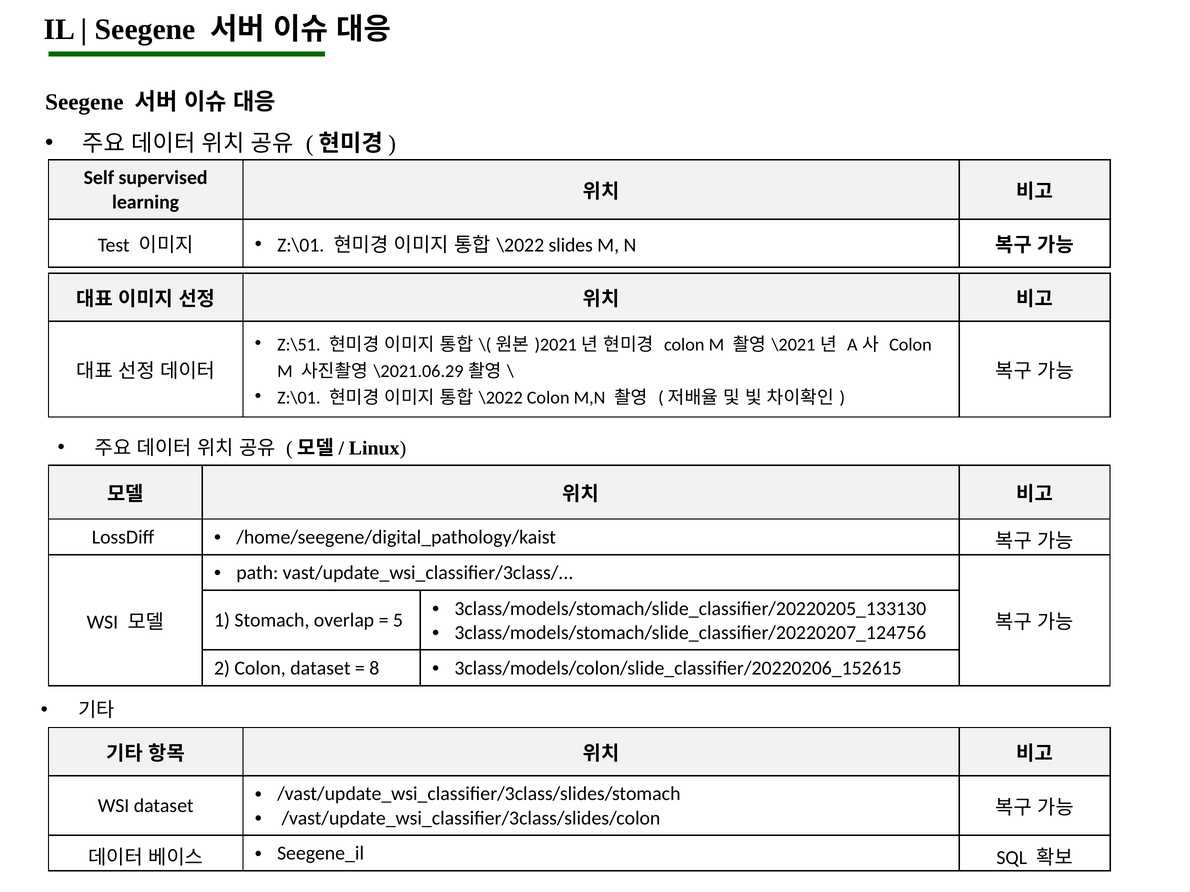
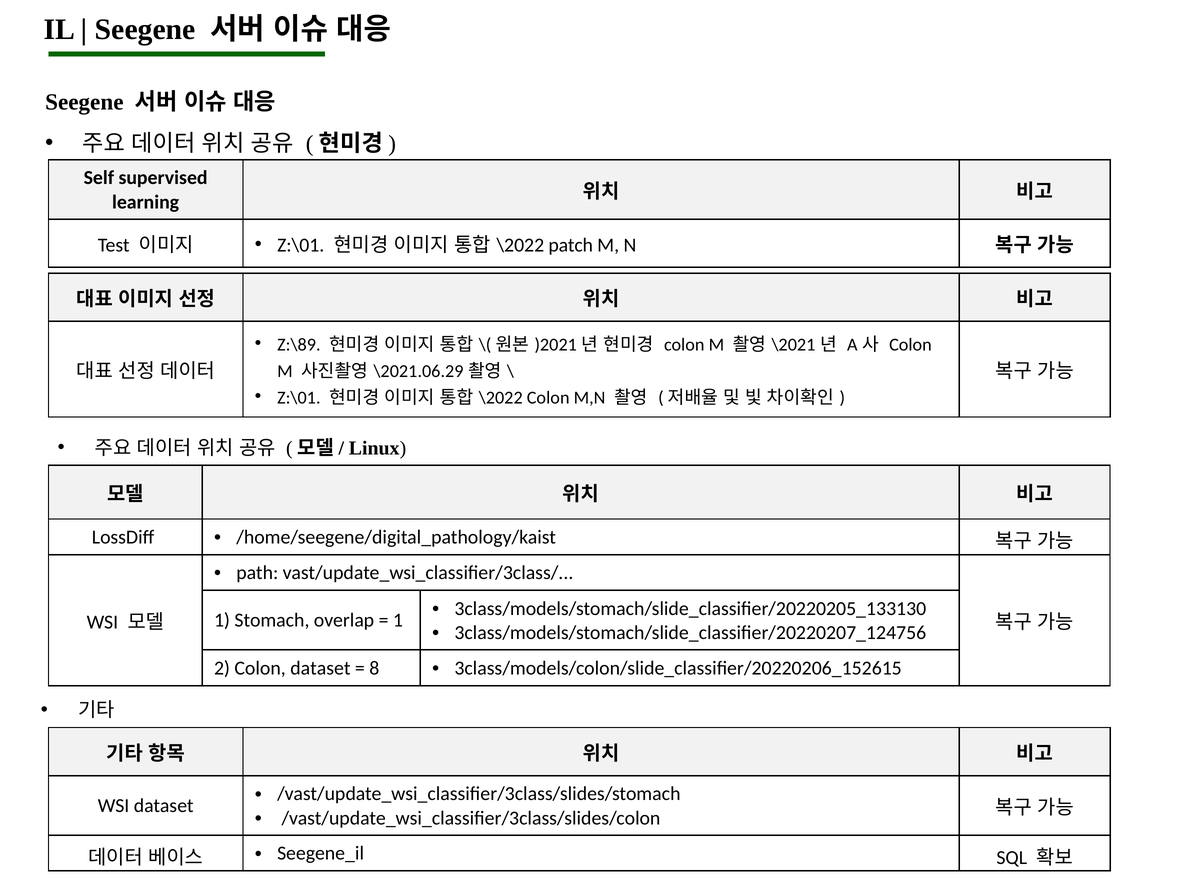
slides: slides -> patch (571, 246)
Z:\51: Z:\51 -> Z:\89 (299, 345)
5: 5 -> 1 (398, 621)
